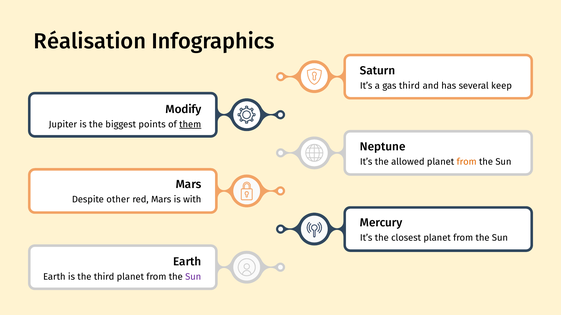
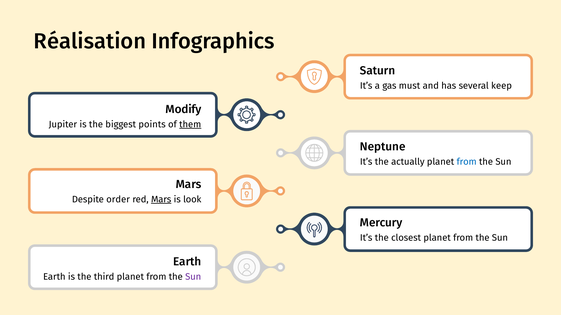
gas third: third -> must (409, 86)
allowed: allowed -> actually (408, 162)
from colour: orange -> blue (467, 162)
other: other -> order (118, 200)
Mars underline: none -> present (161, 200)
with: with -> look (192, 200)
